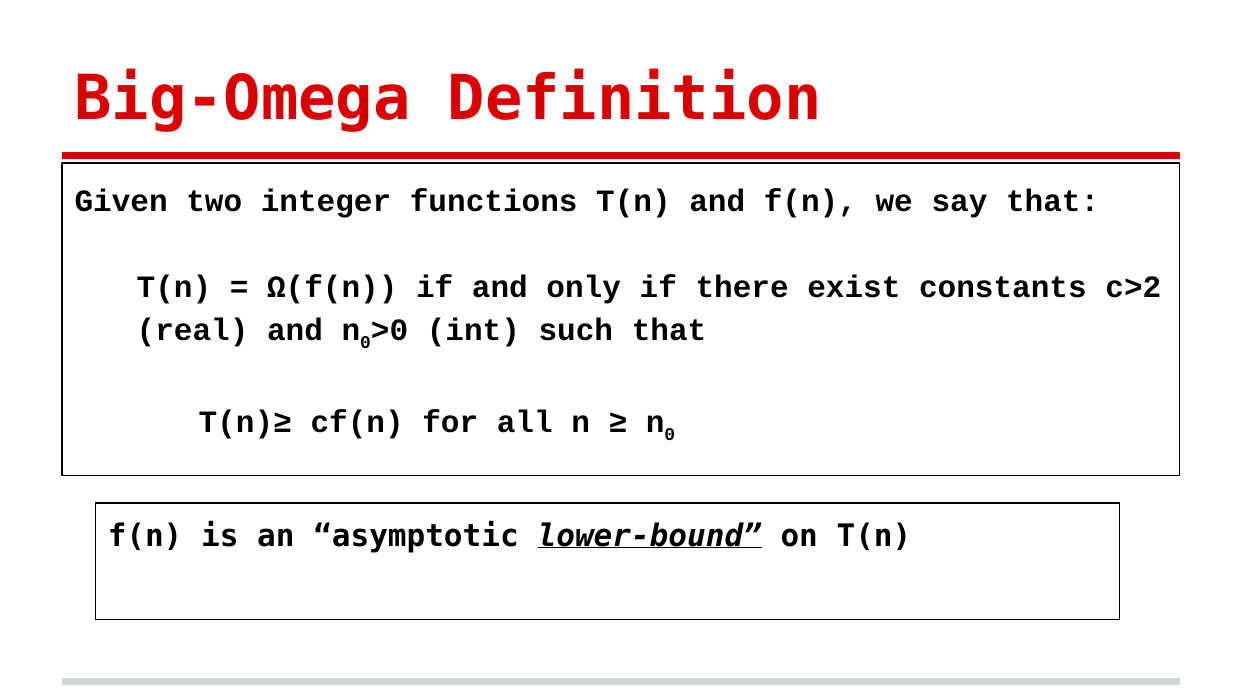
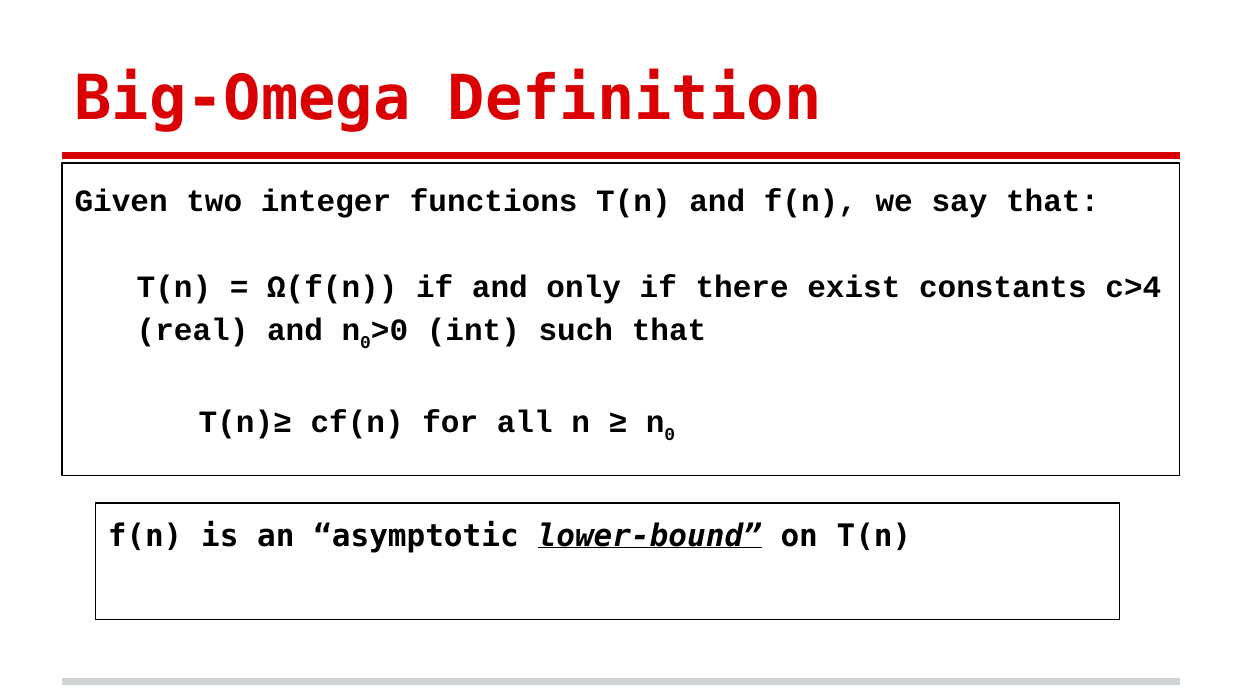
c>2: c>2 -> c>4 (1133, 287)
